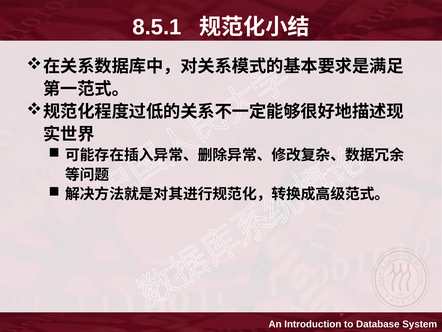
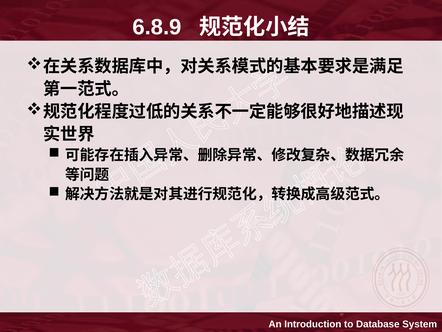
8.5.1: 8.5.1 -> 6.8.9 (157, 27)
